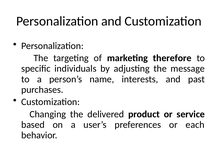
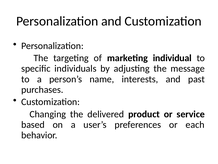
therefore: therefore -> individual (172, 58)
